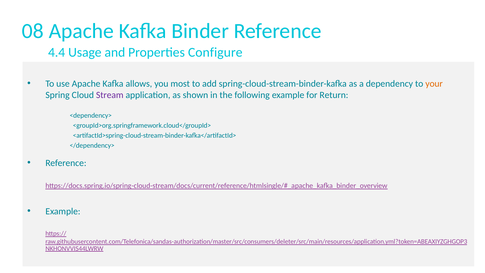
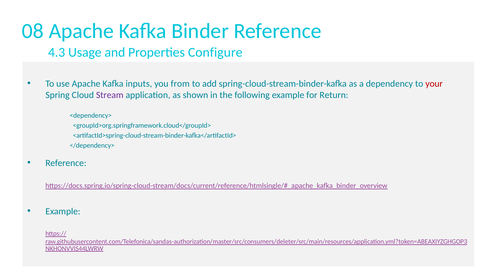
4.4: 4.4 -> 4.3 (57, 52)
allows: allows -> inputs (139, 84)
most: most -> from (180, 84)
your colour: orange -> red (434, 84)
